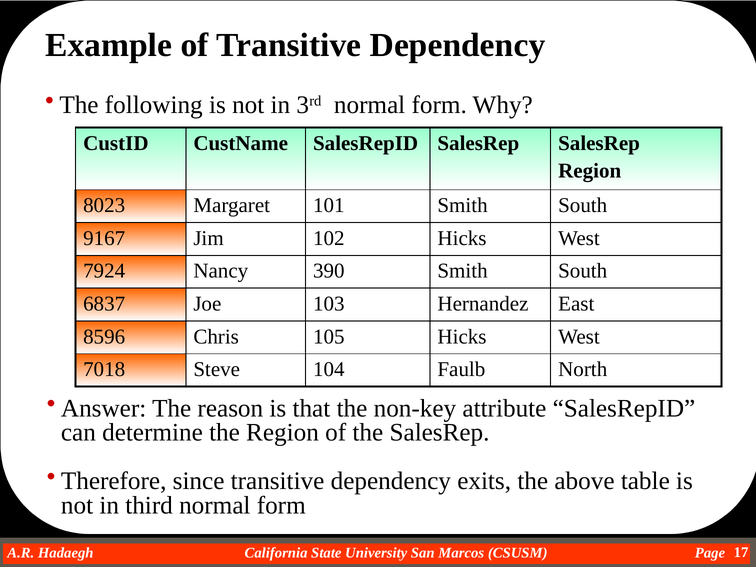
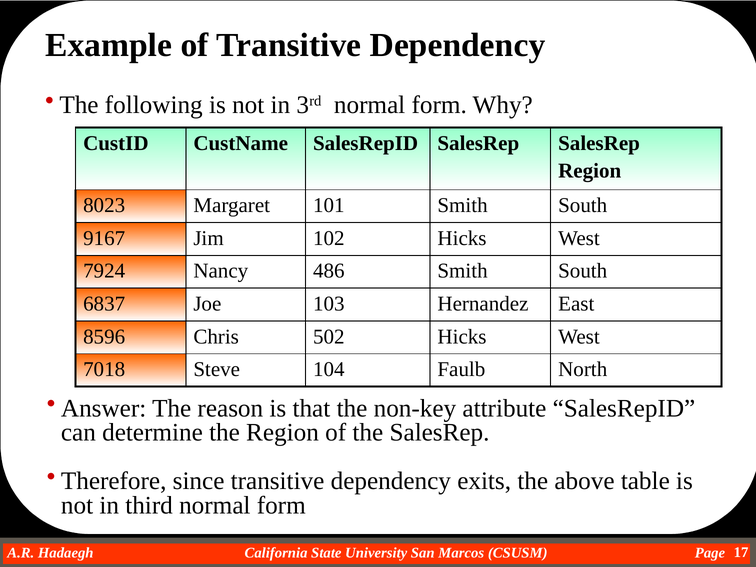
390: 390 -> 486 (329, 271)
105: 105 -> 502 (329, 337)
